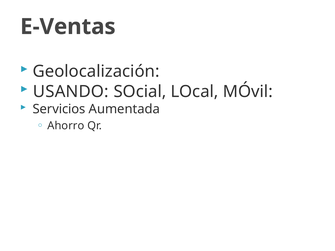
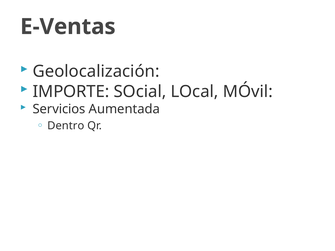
USANDO: USANDO -> IMPORTE (71, 92)
Ahorro: Ahorro -> Dentro (66, 126)
